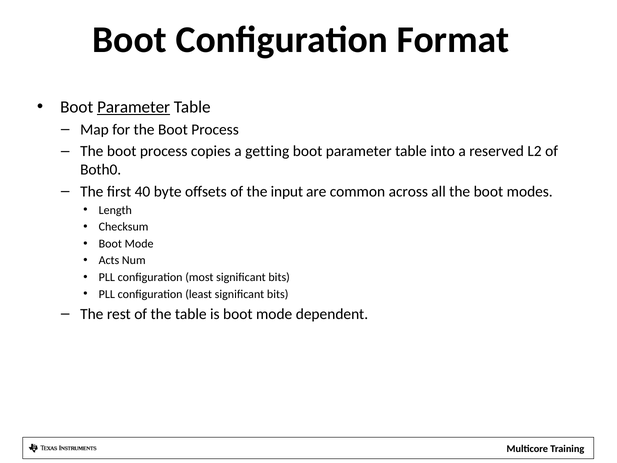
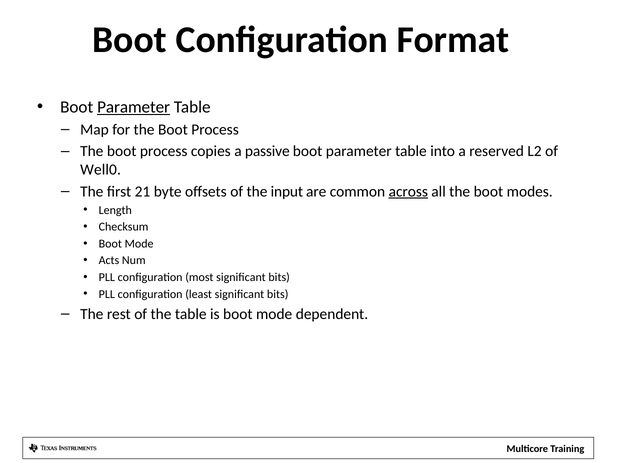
getting: getting -> passive (267, 151)
Both0: Both0 -> Well0 (101, 170)
40: 40 -> 21 (142, 191)
across underline: none -> present (408, 191)
